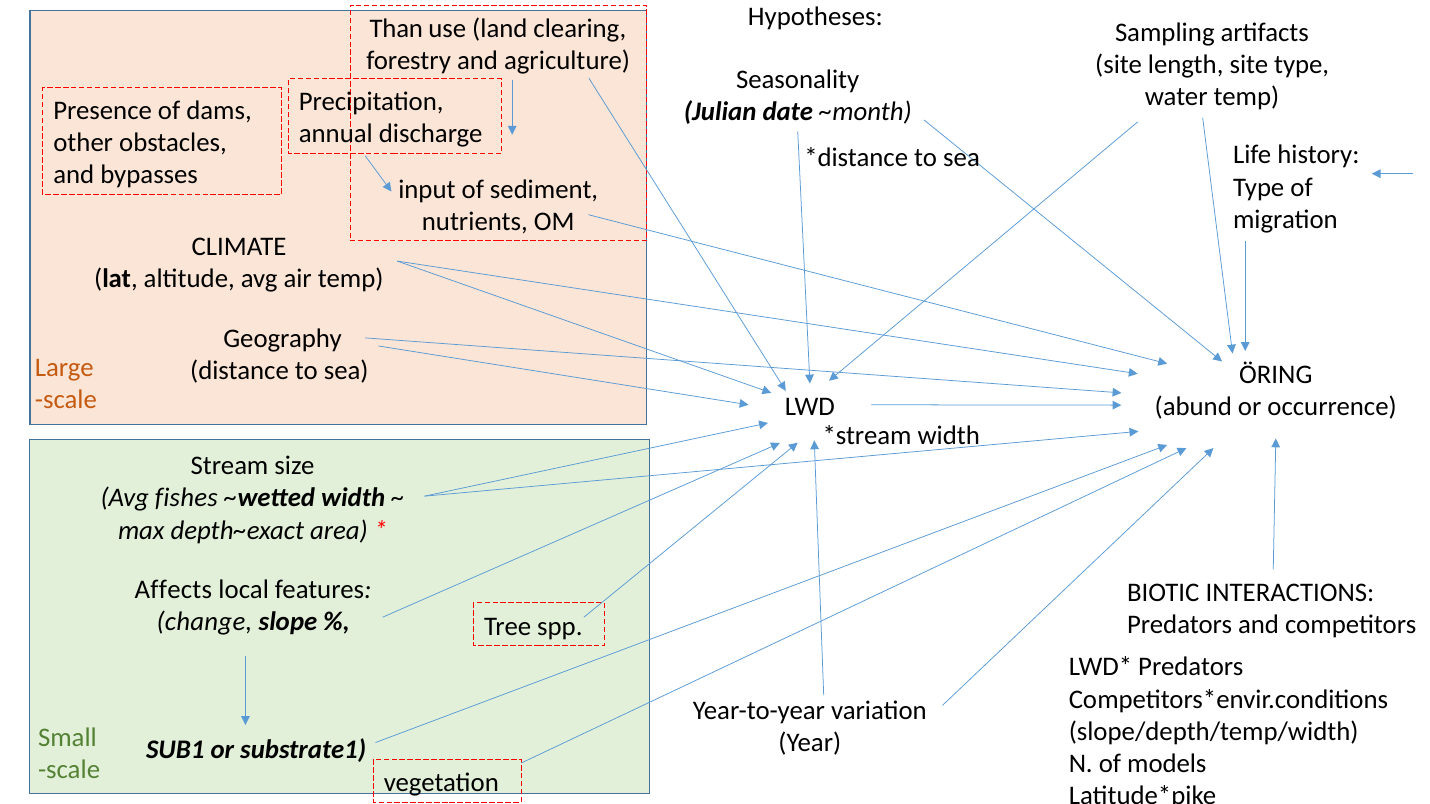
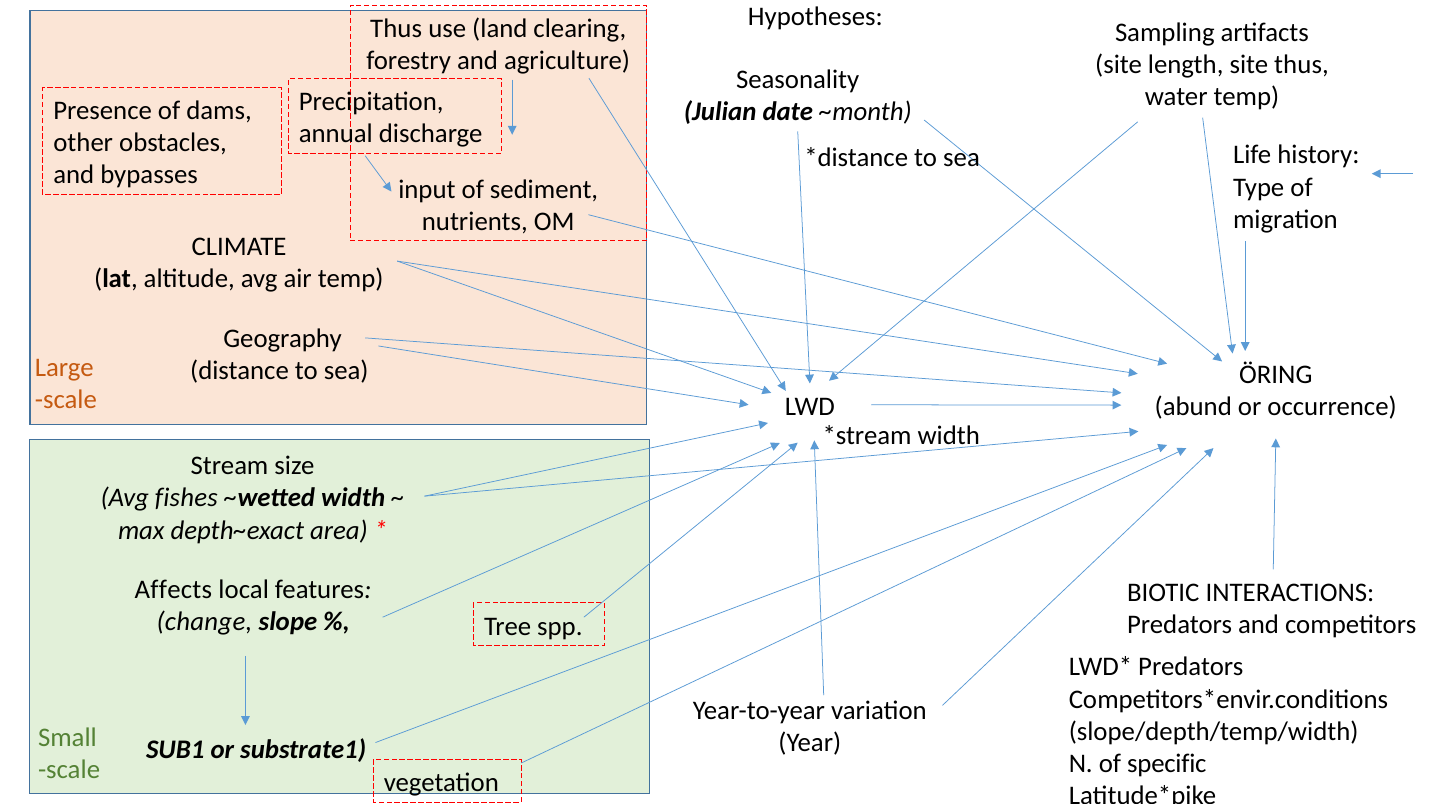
Than: Than -> Thus (396, 28)
site type: type -> thus (1301, 65)
models: models -> specific (1167, 764)
